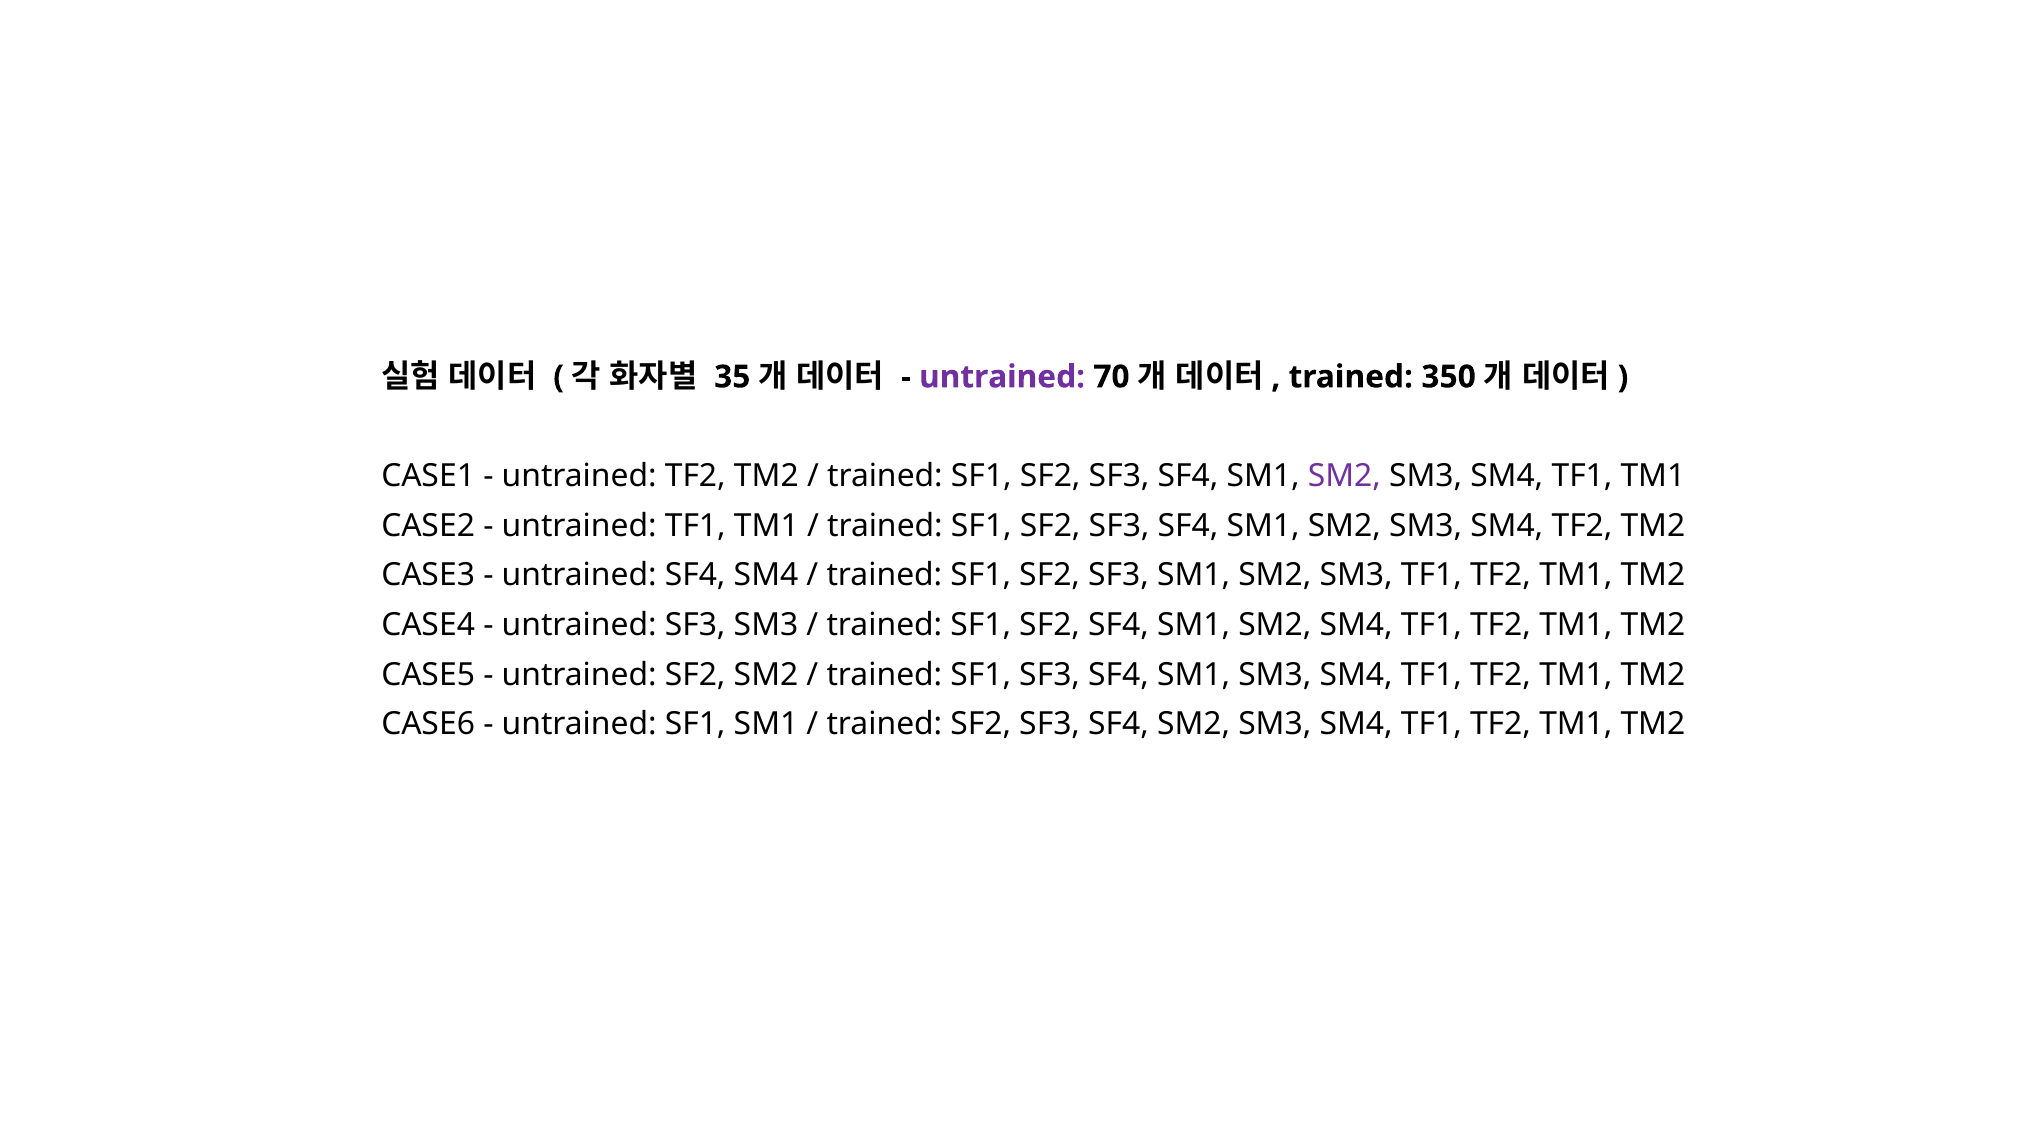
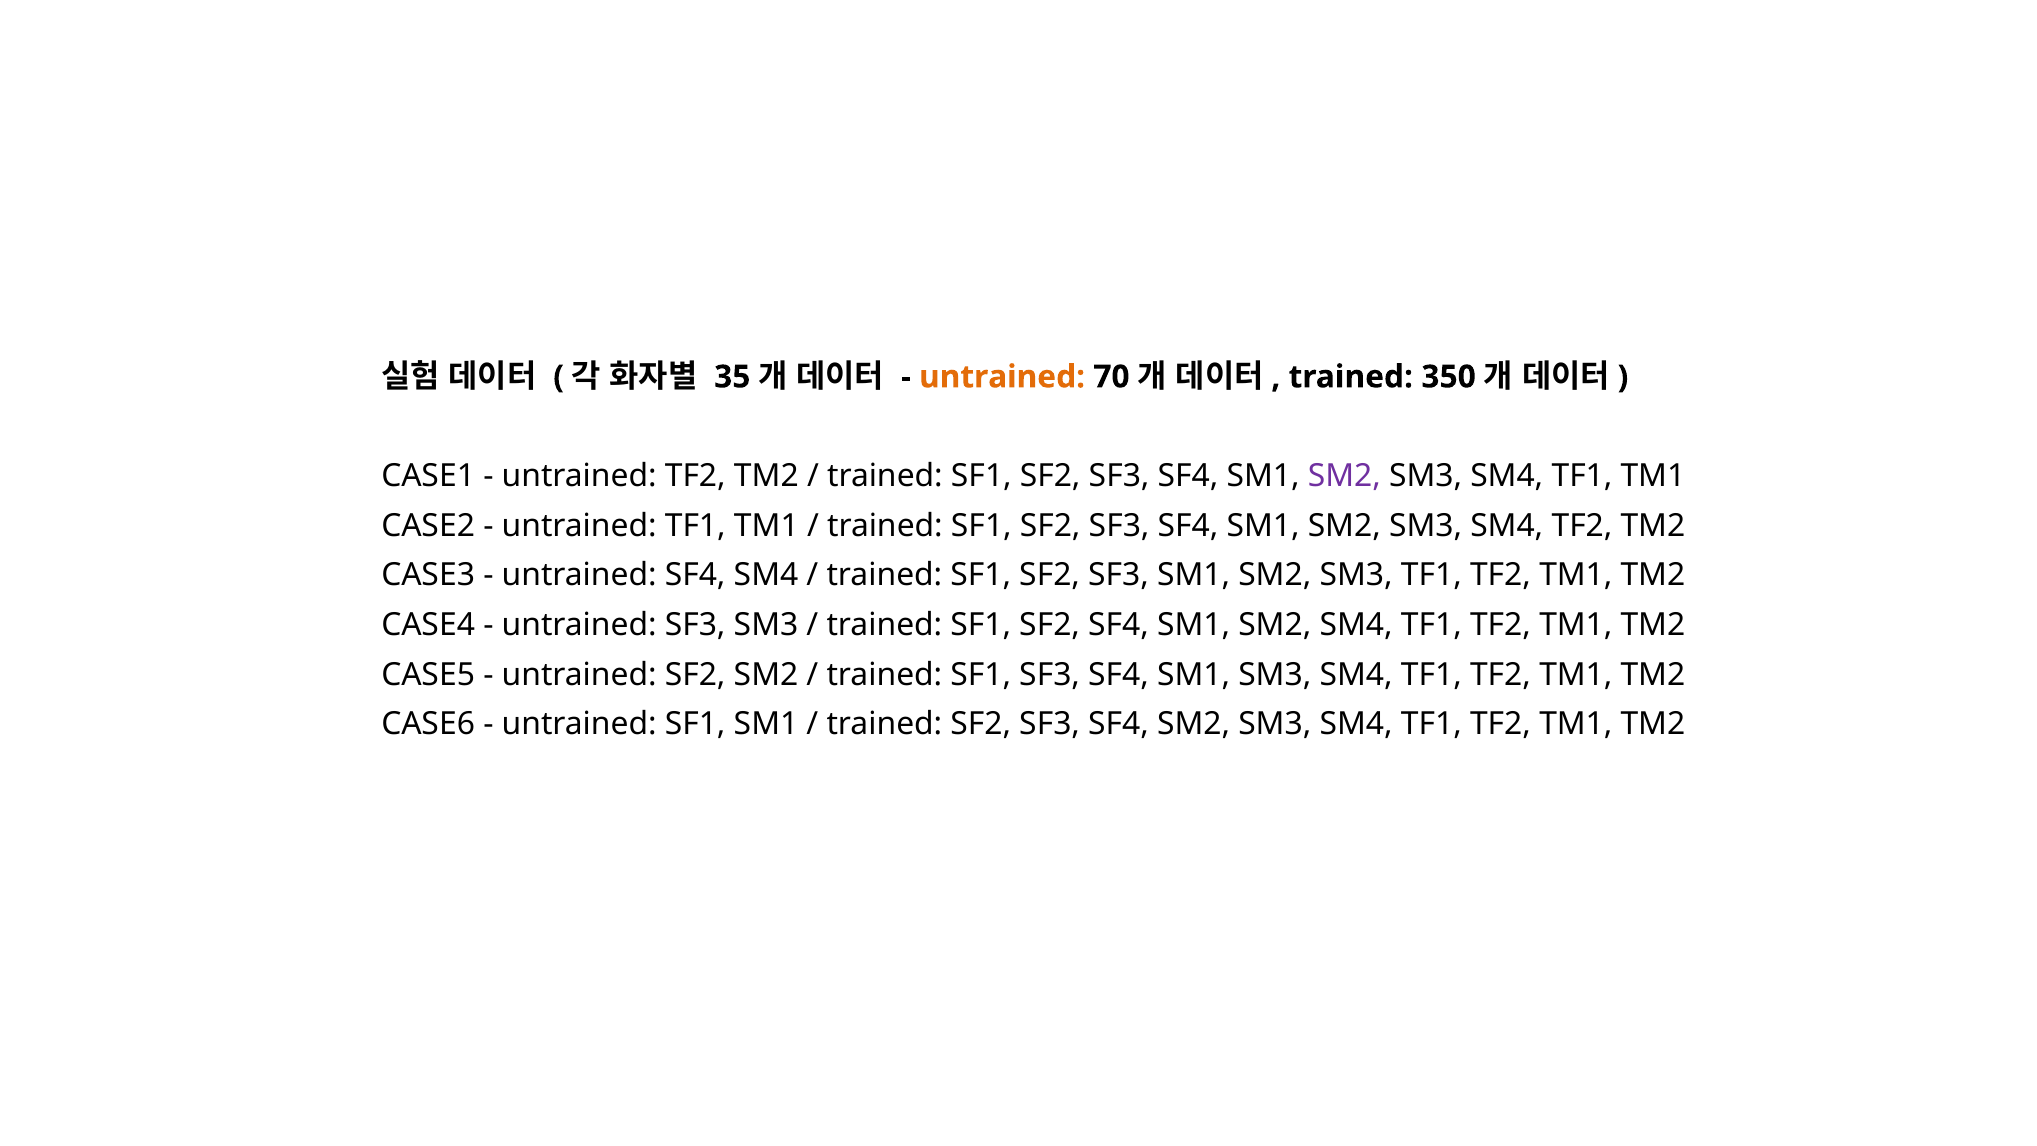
untrained colour: purple -> orange (1002, 377)
